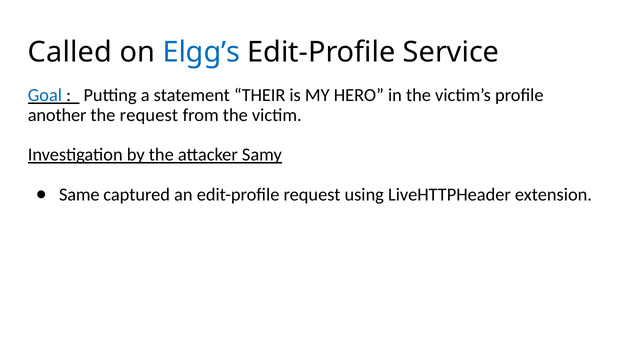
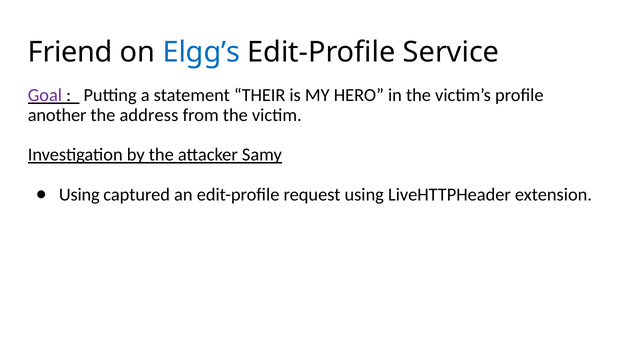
Called: Called -> Friend (70, 52)
Goal colour: blue -> purple (45, 96)
the request: request -> address (149, 115)
Same: Same -> Using (79, 195)
